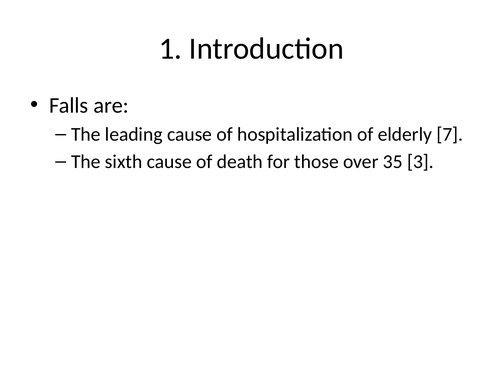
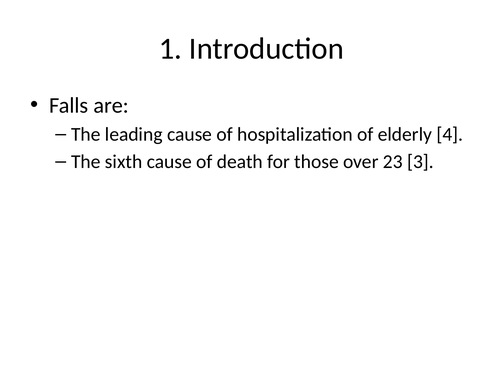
7: 7 -> 4 (450, 134)
35: 35 -> 23 (393, 162)
